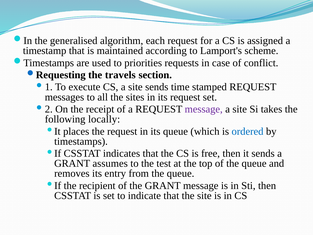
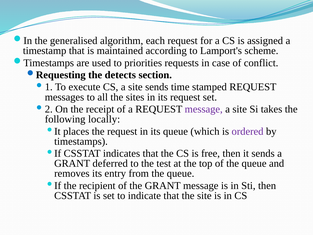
travels: travels -> detects (120, 75)
ordered colour: blue -> purple (248, 131)
assumes: assumes -> deferred (110, 163)
